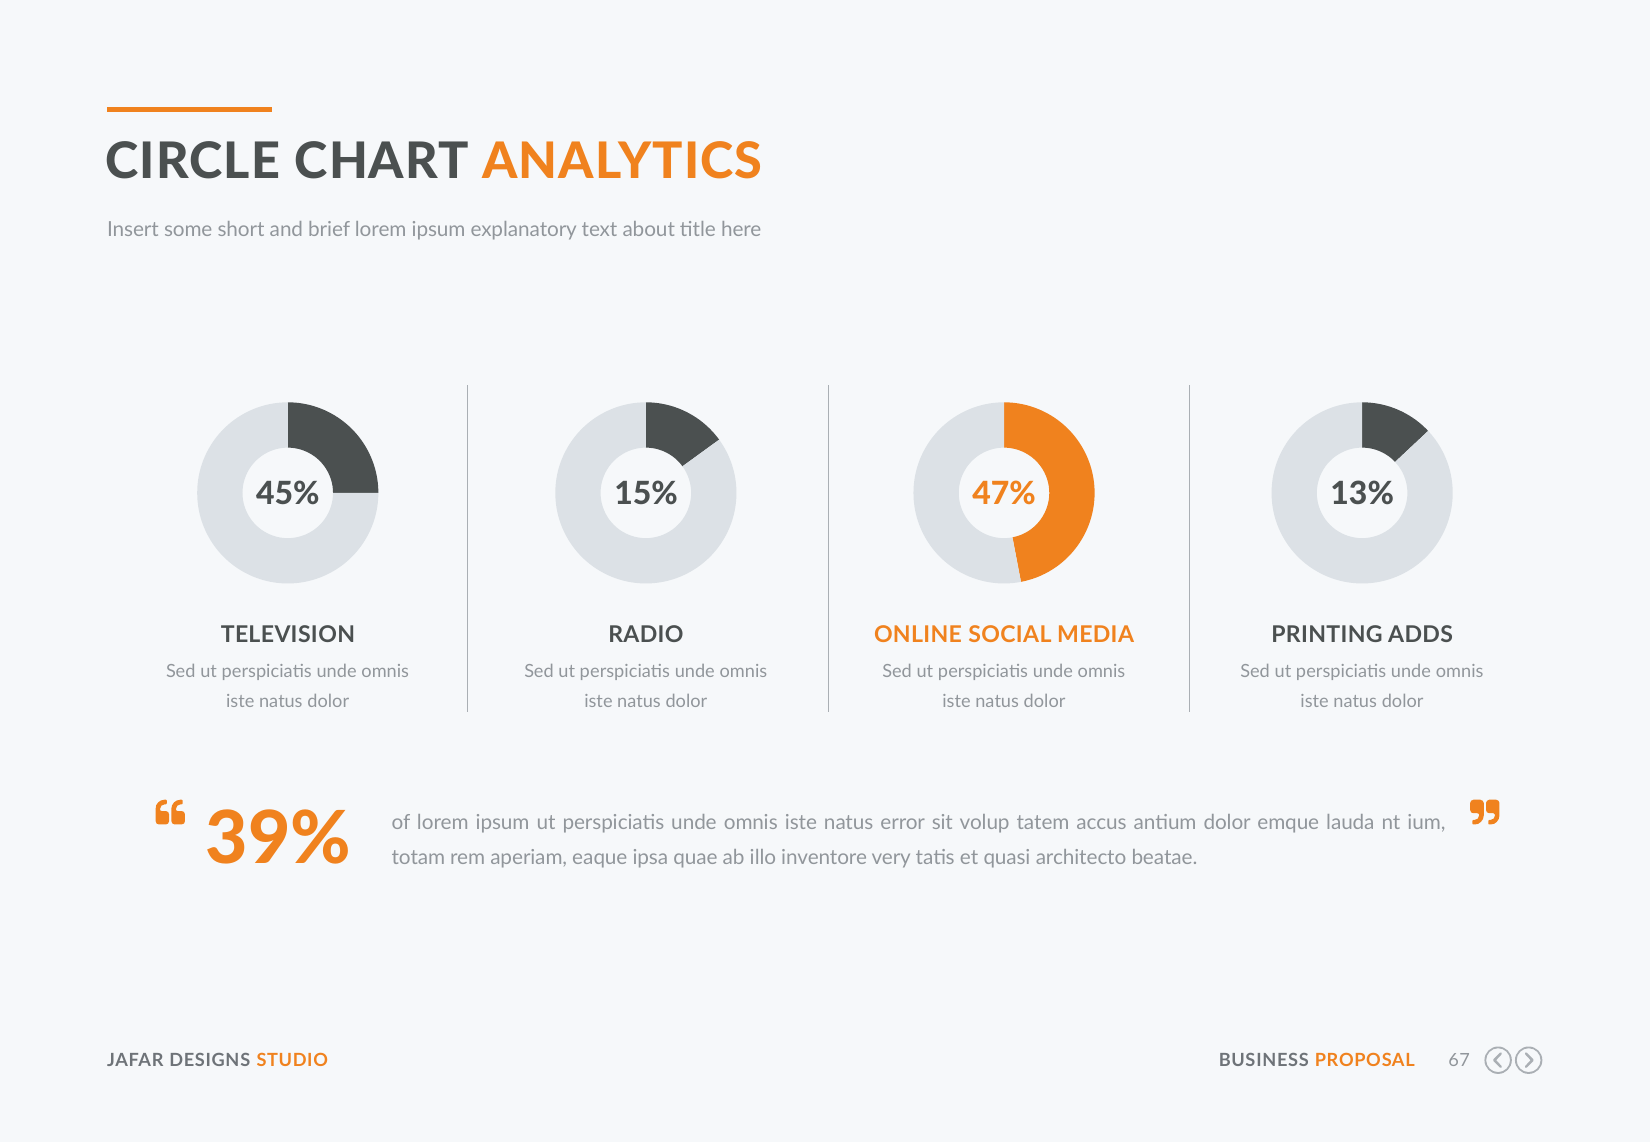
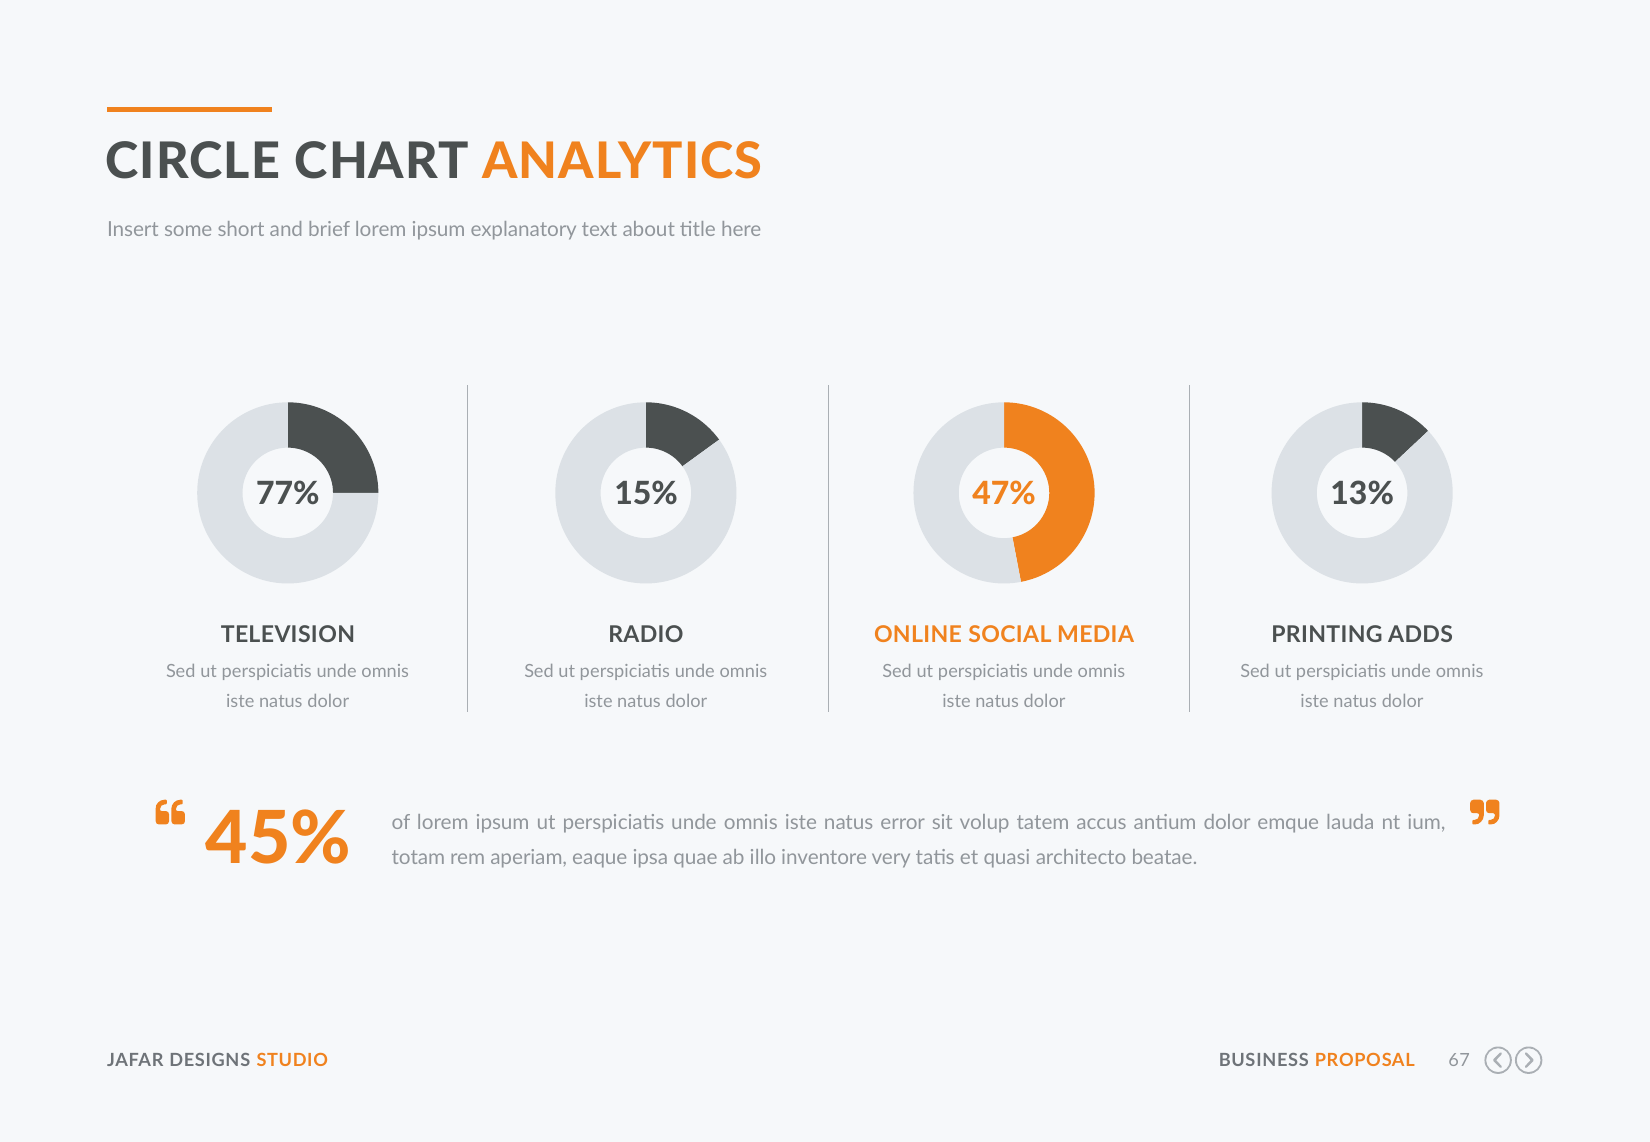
45%: 45% -> 77% (288, 494)
39%: 39% -> 45% (278, 839)
